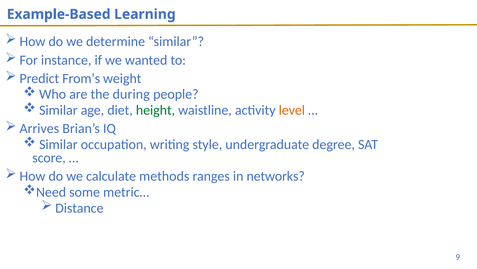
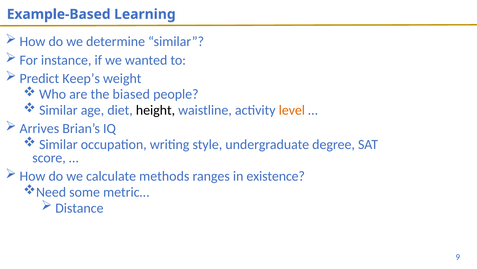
From’s: From’s -> Keep’s (81, 78)
during: during -> biased (131, 94)
height colour: green -> black (156, 110)
networks: networks -> existence (276, 176)
